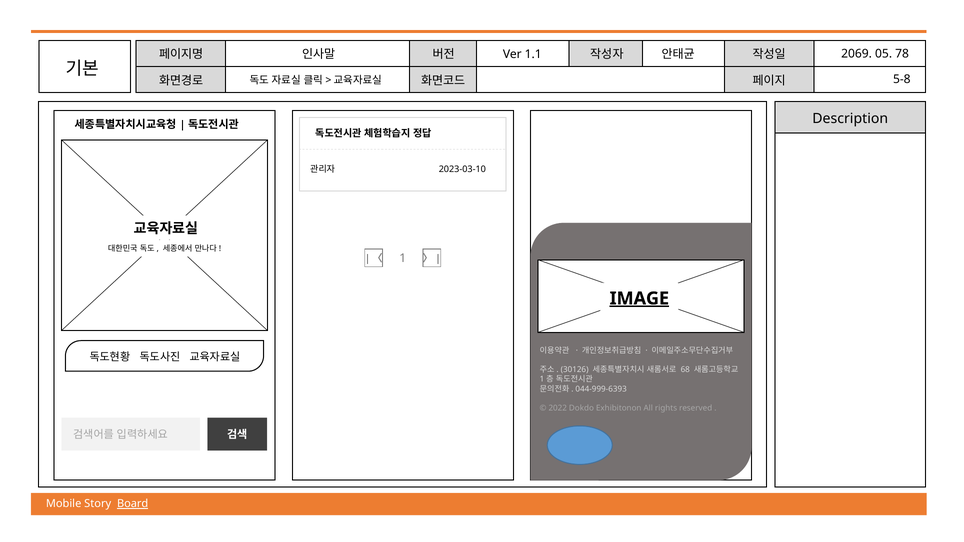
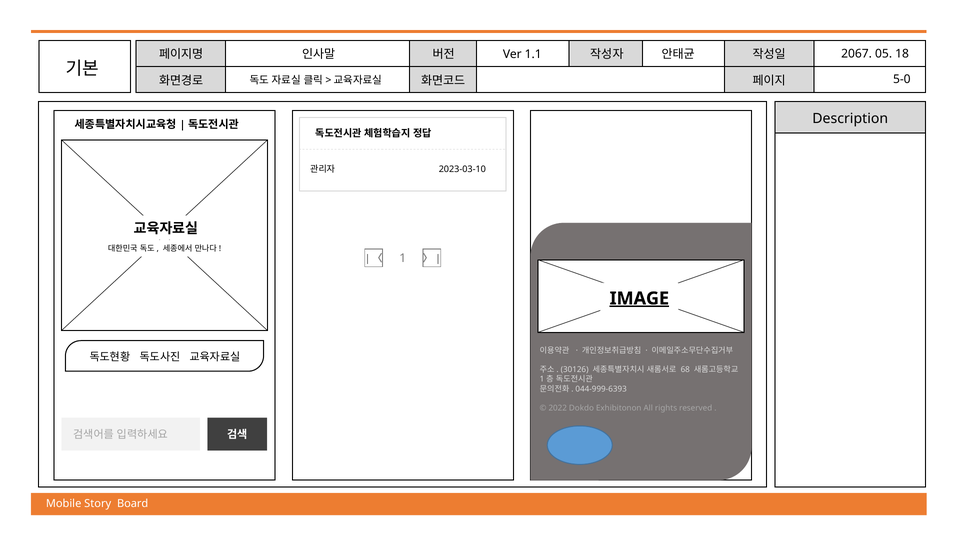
2069: 2069 -> 2067 (857, 54)
78: 78 -> 18 (902, 54)
5-8: 5-8 -> 5-0 (902, 79)
Board underline: present -> none (133, 504)
